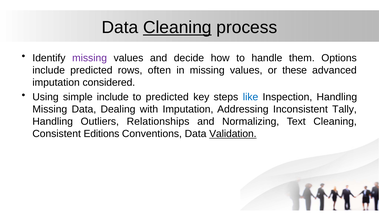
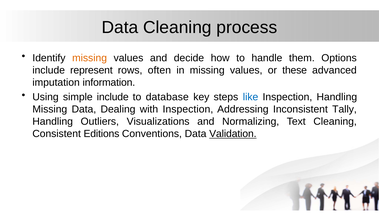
Cleaning underline: present -> none (177, 28)
missing colour: purple -> orange (90, 58)
include predicted: predicted -> represent (91, 70)
considered: considered -> information (109, 83)
to predicted: predicted -> database (167, 97)
with Imputation: Imputation -> Inspection (188, 109)
Relationships: Relationships -> Visualizations (158, 122)
